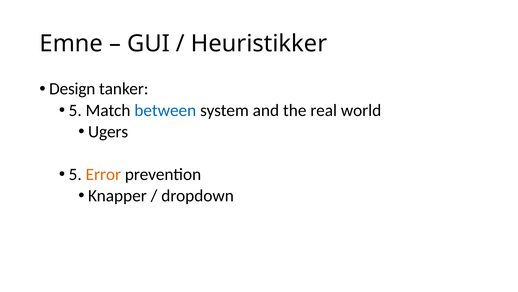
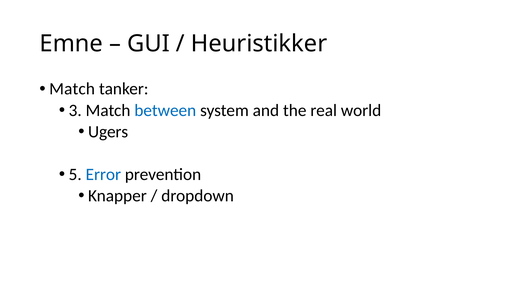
Design: Design -> Match (72, 89)
5: 5 -> 3 (75, 110)
Error colour: orange -> blue (103, 174)
